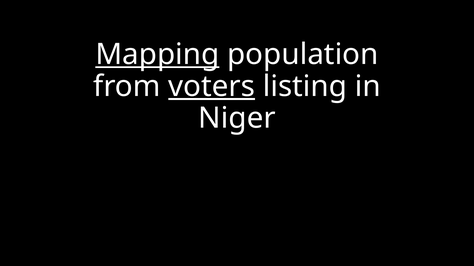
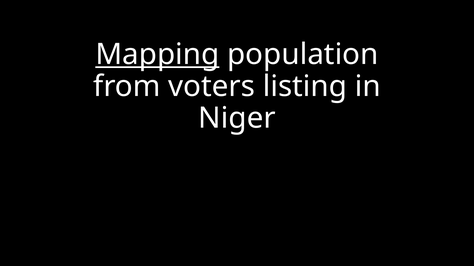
voters underline: present -> none (212, 87)
